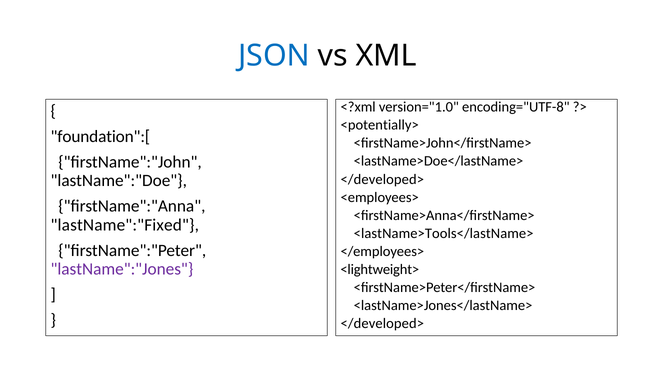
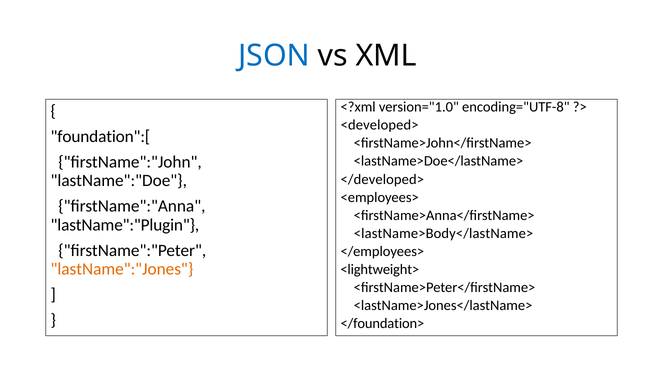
<potentially>: <potentially> -> <developed> (380, 125)
lastName":"Fixed: lastName":"Fixed -> lastName":"Plugin (125, 225)
<lastName>Tools</lastName>: <lastName>Tools</lastName> -> <lastName>Body</lastName> (444, 233)
lastName":"Jones colour: purple -> orange (122, 269)
</developed>: </developed> -> </foundation> (382, 324)
